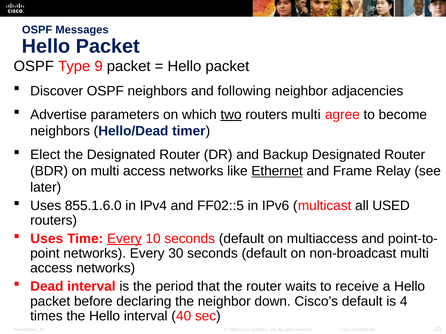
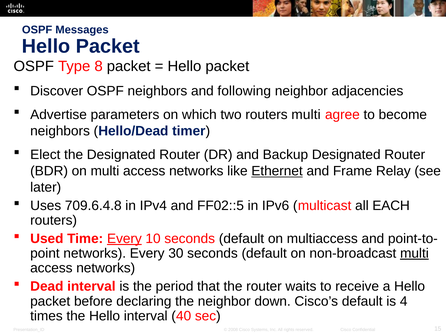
9: 9 -> 8 (99, 66)
two underline: present -> none (231, 115)
855.1.6.0: 855.1.6.0 -> 709.6.4.8 (93, 206)
USED: USED -> EACH (391, 206)
Uses: Uses -> Used (47, 239)
multi underline: none -> present (414, 254)
